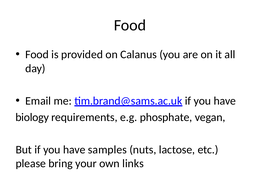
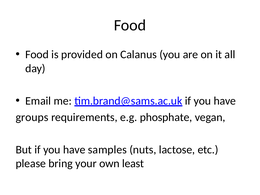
biology: biology -> groups (32, 117)
links: links -> least (133, 164)
